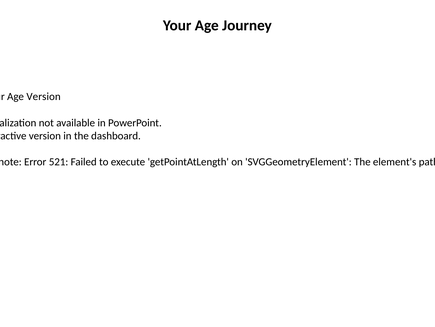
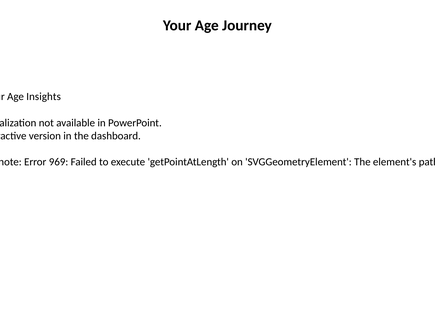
Age Version: Version -> Insights (44, 96)
521: 521 -> 969 (59, 162)
